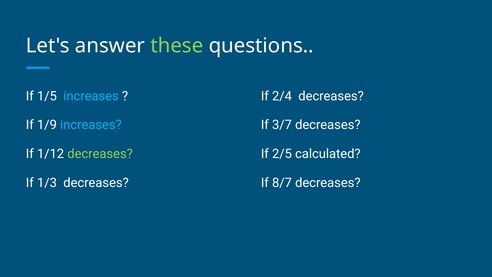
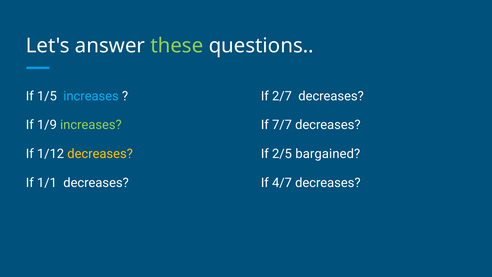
2/4: 2/4 -> 2/7 (282, 96)
increases colour: light blue -> light green (91, 125)
3/7: 3/7 -> 7/7 (282, 125)
decreases colour: light green -> yellow (100, 154)
calculated: calculated -> bargained (328, 154)
1/3: 1/3 -> 1/1 (47, 183)
8/7: 8/7 -> 4/7 (282, 183)
